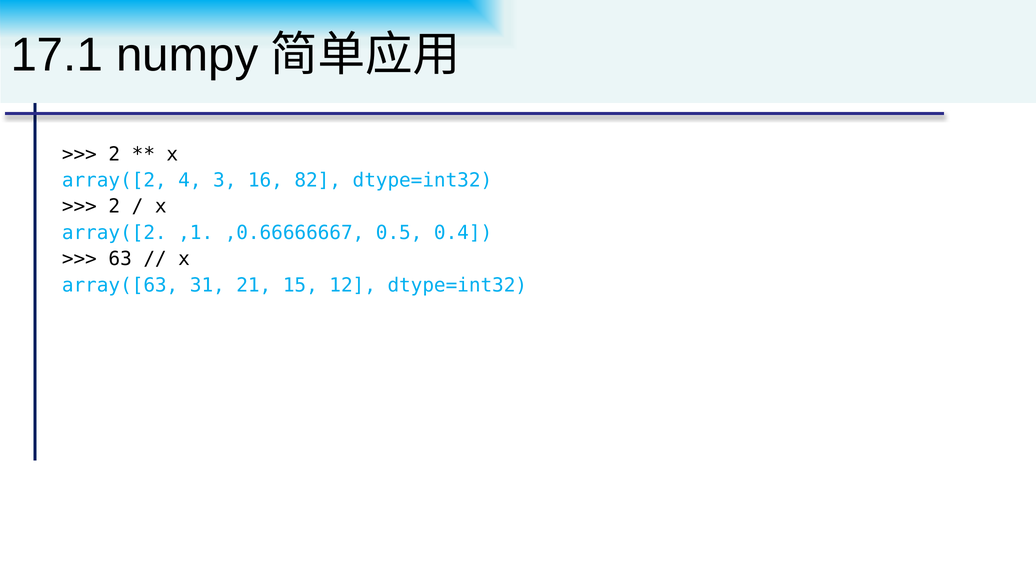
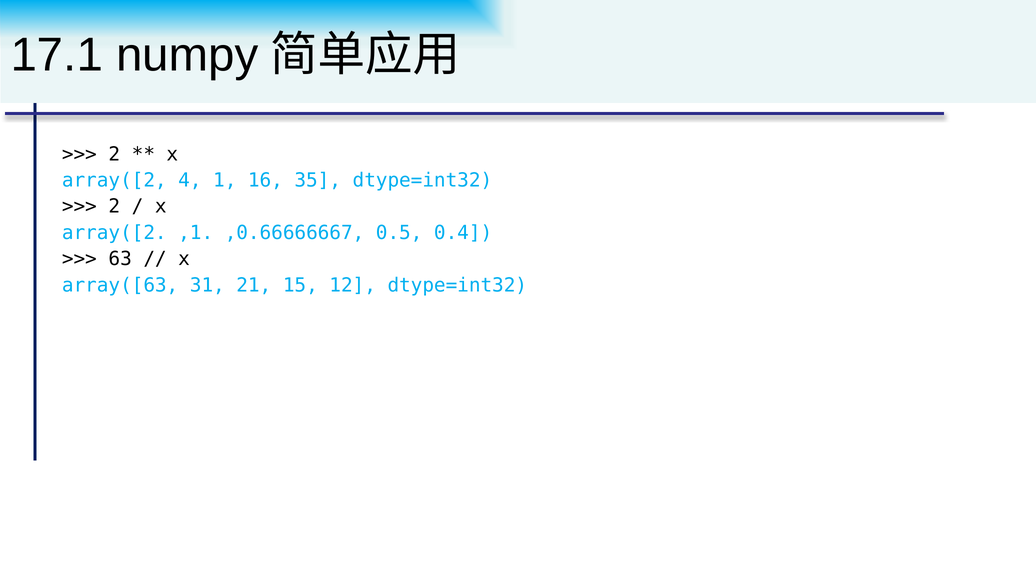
3: 3 -> 1 (225, 180)
82: 82 -> 35 (318, 180)
